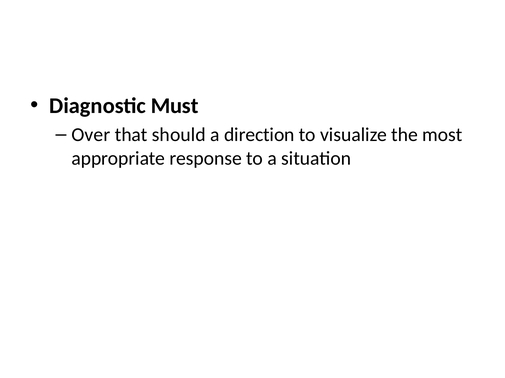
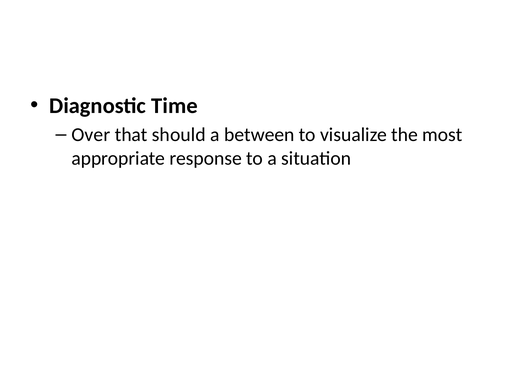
Must: Must -> Time (174, 106)
direction: direction -> between (259, 135)
